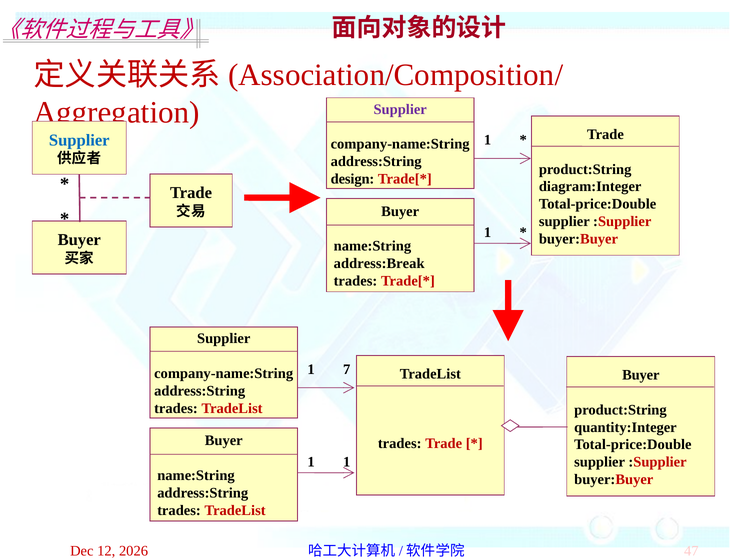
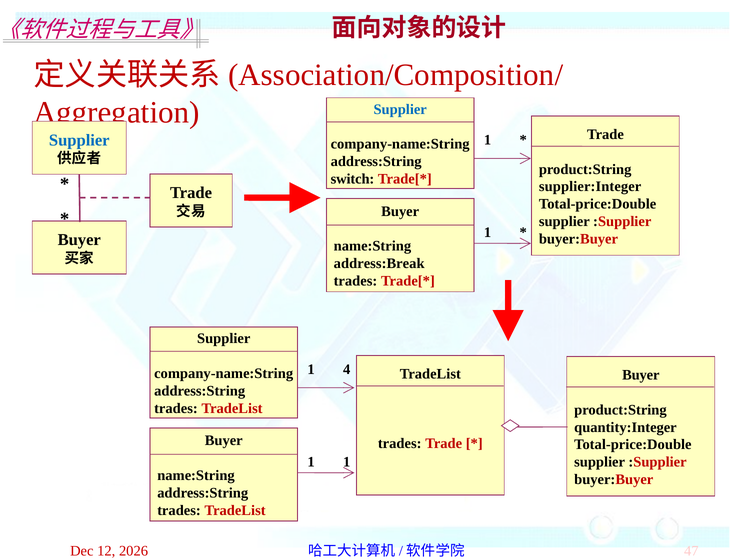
Supplier colour: purple -> blue (400, 109)
design: design -> switch (352, 179)
diagram:Integer: diagram:Integer -> supplier:Integer (590, 187)
7: 7 -> 4 (347, 370)
